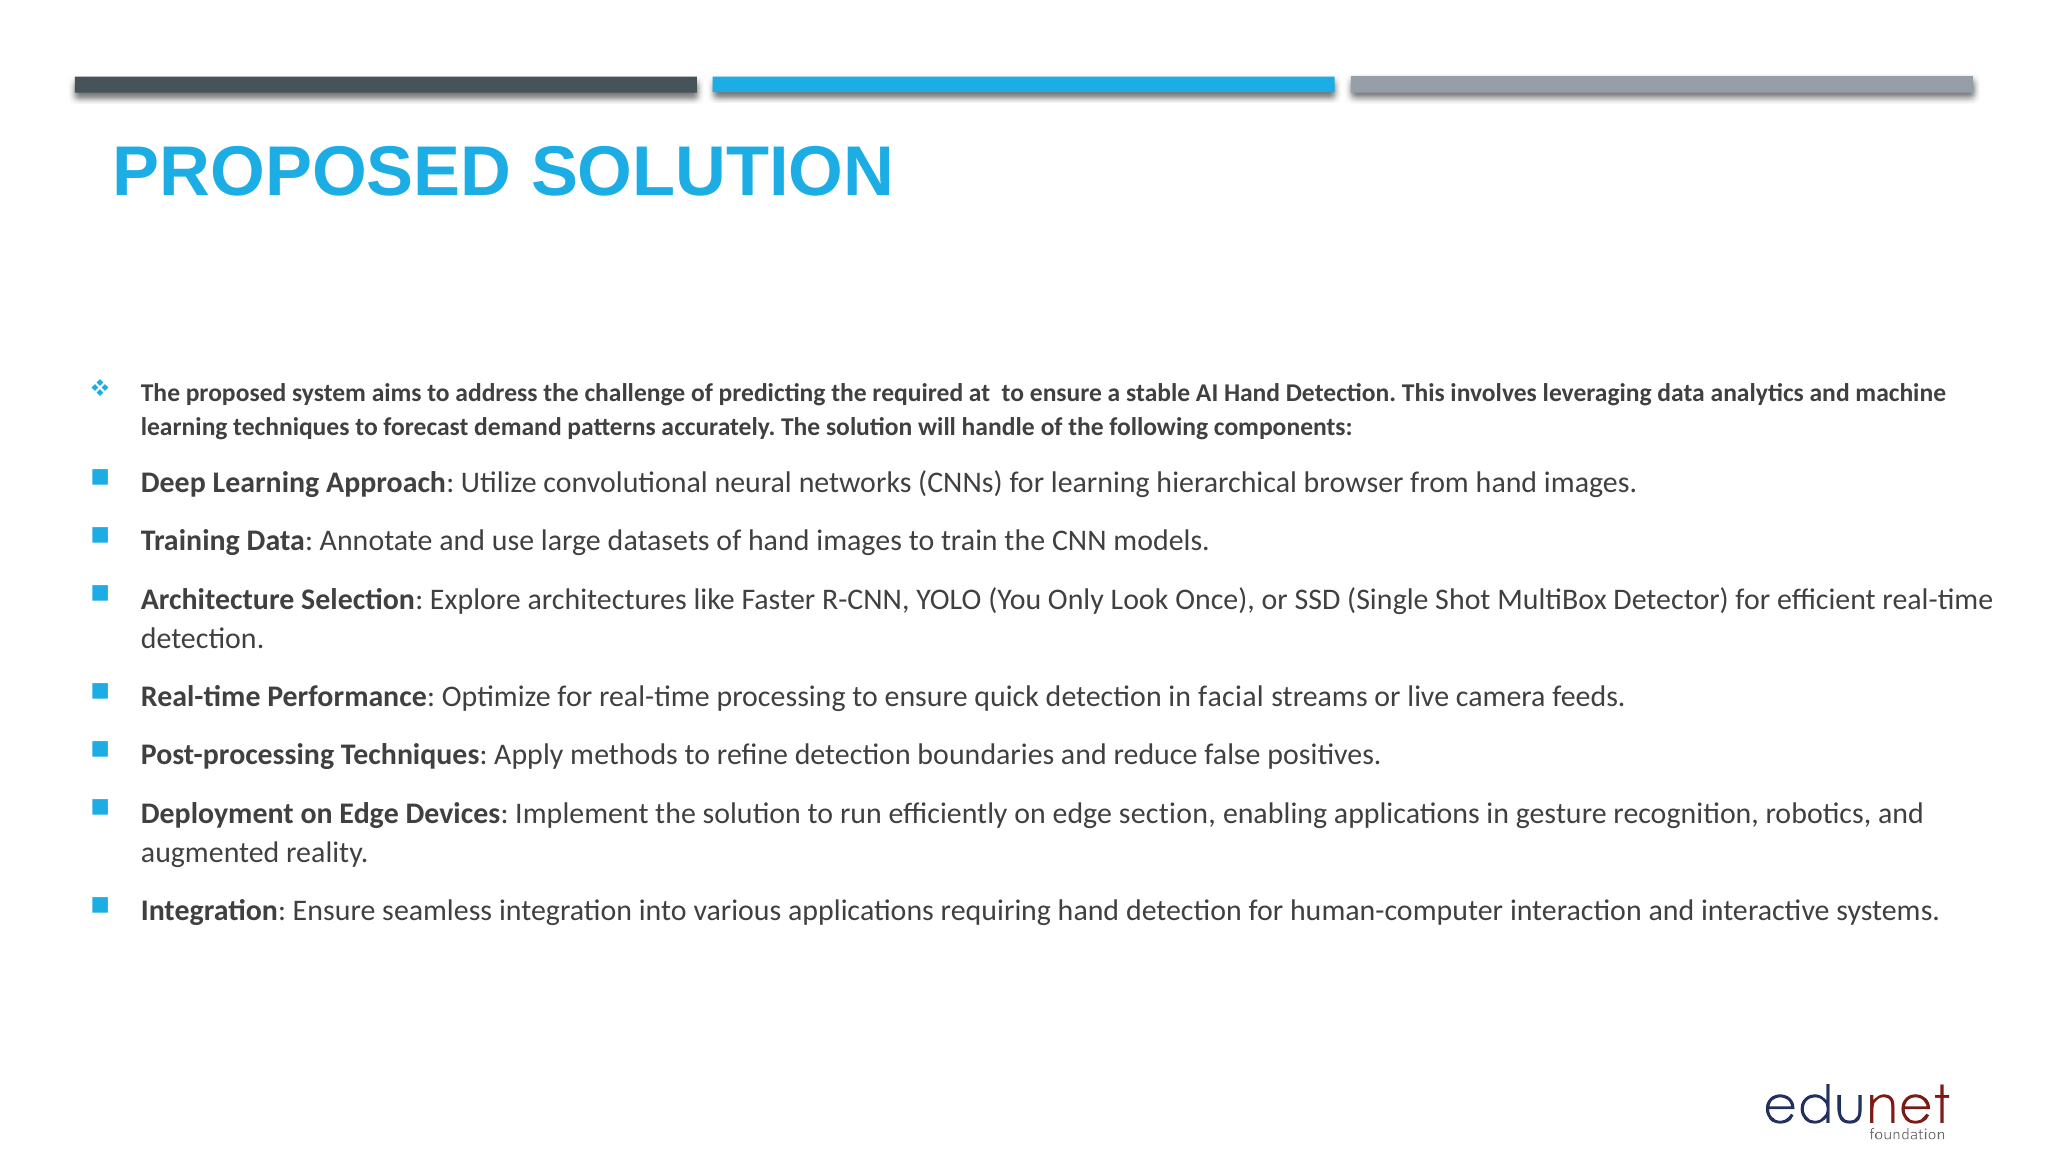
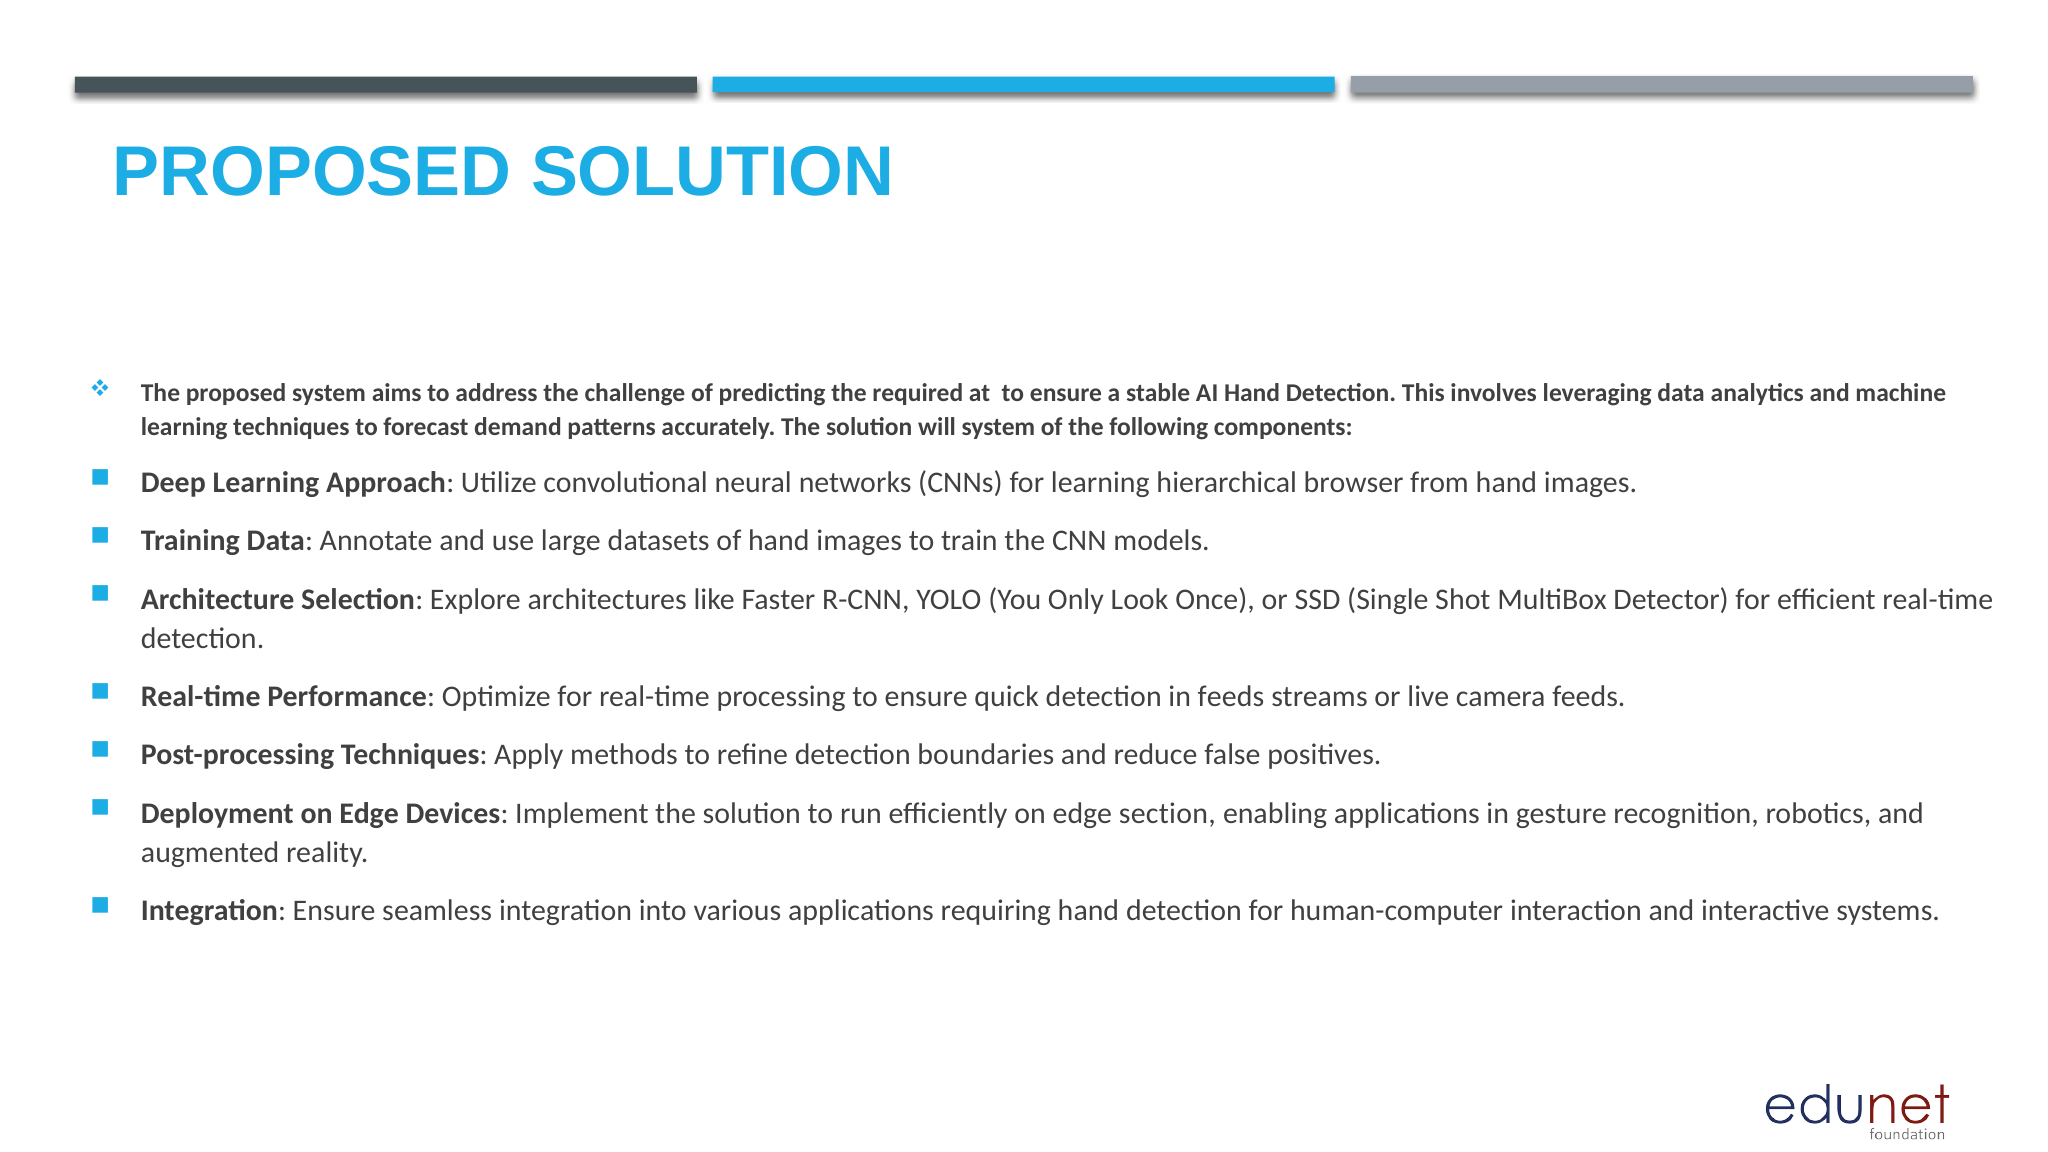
will handle: handle -> system (998, 427)
in facial: facial -> feeds (1231, 697)
